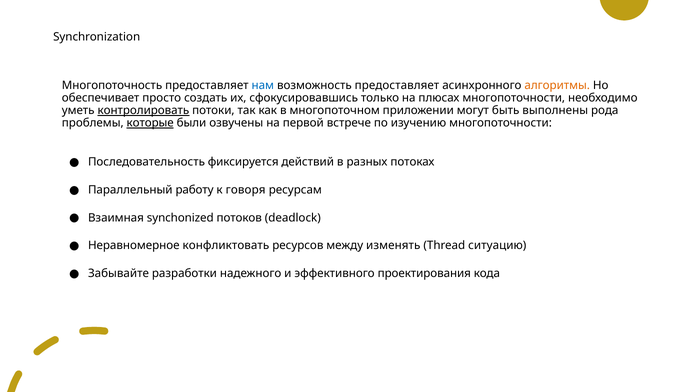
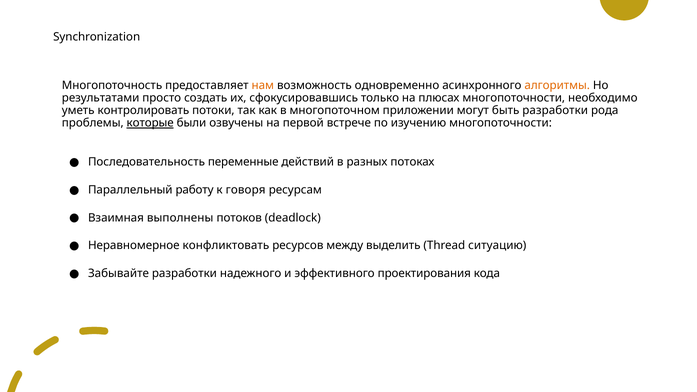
нам colour: blue -> orange (263, 86)
возможность предоставляет: предоставляет -> одновременно (397, 86)
обеспечивает: обеспечивает -> результатами (101, 98)
контролировать underline: present -> none (143, 111)
быть выполнены: выполнены -> разработки (555, 111)
фиксируется: фиксируется -> переменные (243, 162)
synchonized: synchonized -> выполнены (180, 218)
изменять: изменять -> выделить (393, 246)
